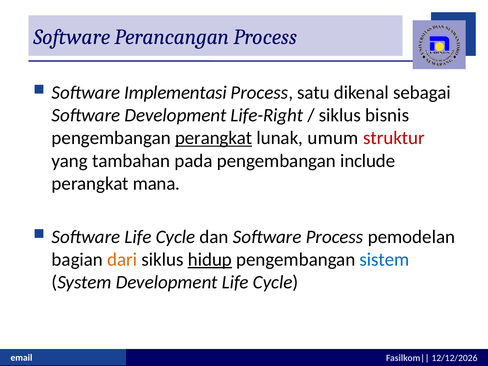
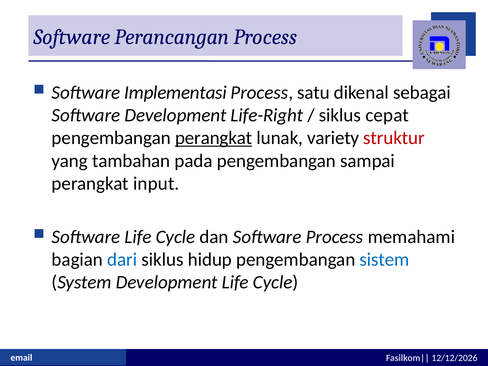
bisnis: bisnis -> cepat (387, 115)
umum: umum -> variety (333, 138)
include: include -> sampai (368, 161)
mana: mana -> input (156, 184)
pemodelan: pemodelan -> memahami (411, 237)
dari colour: orange -> blue (122, 260)
hidup underline: present -> none (210, 260)
